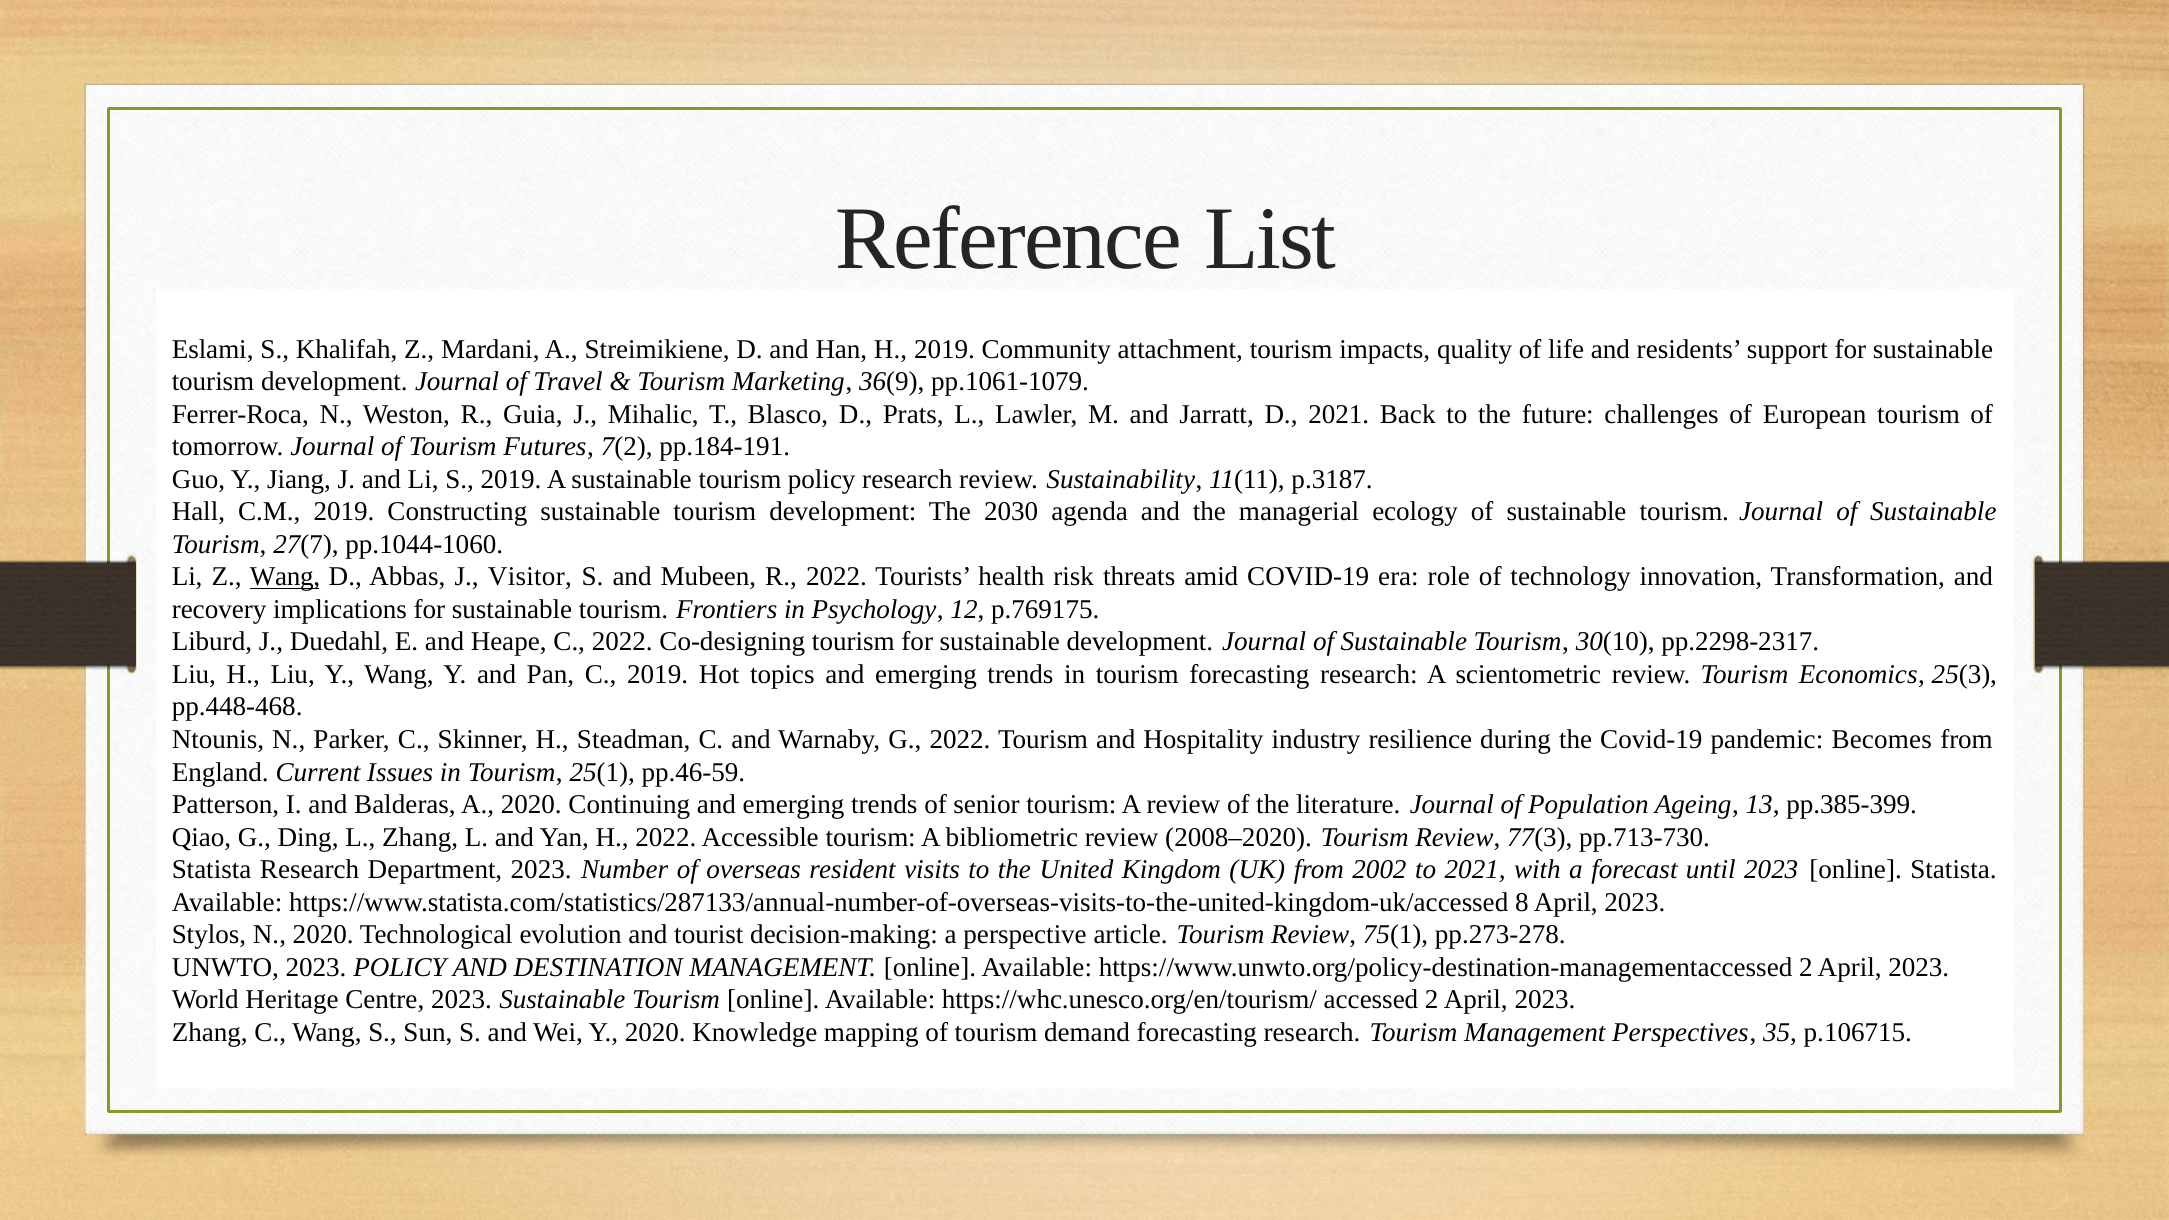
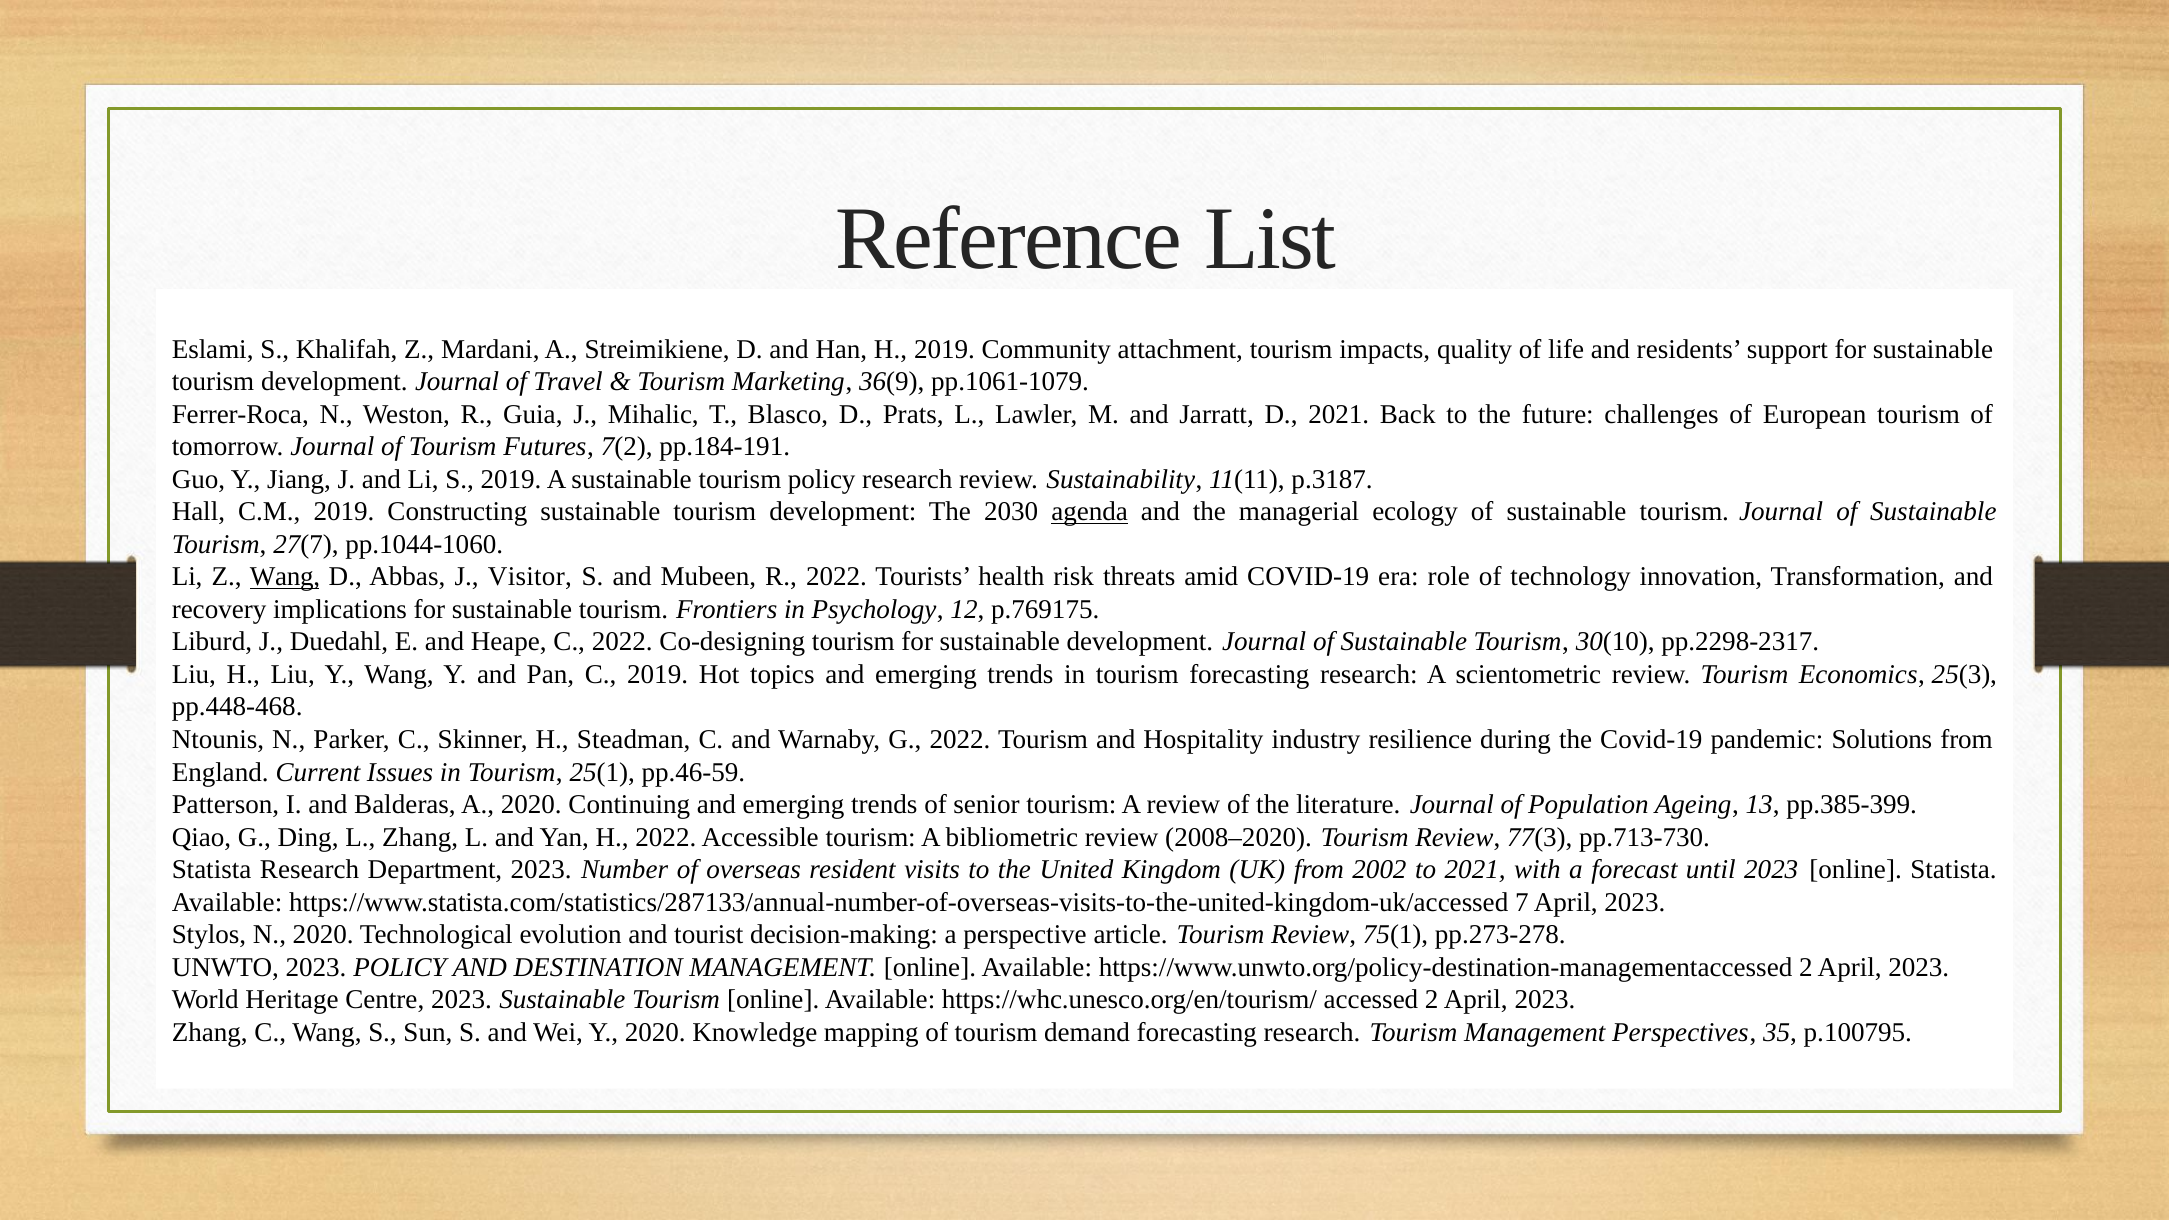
agenda underline: none -> present (1090, 512)
Becomes: Becomes -> Solutions (1882, 740)
8: 8 -> 7 (1522, 902)
p.106715: p.106715 -> p.100795 (1858, 1032)
